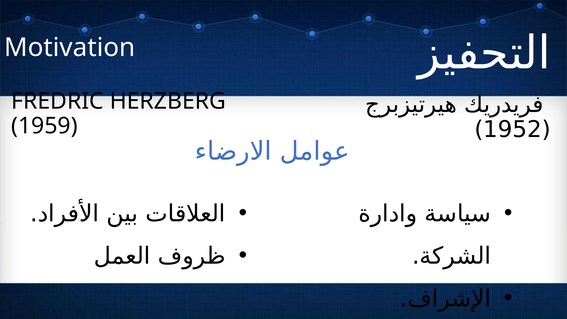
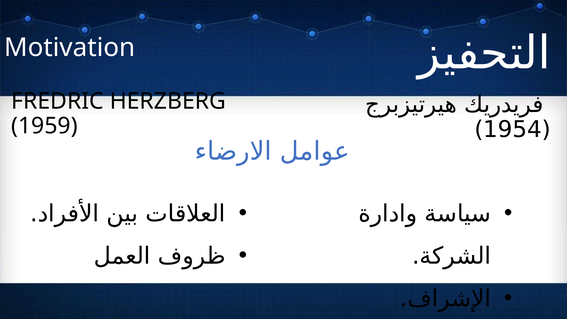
1952: 1952 -> 1954 (513, 130)
